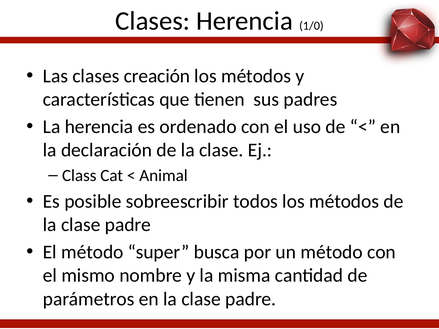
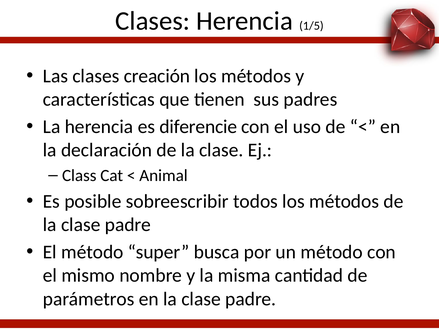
1/0: 1/0 -> 1/5 (311, 26)
ordenado: ordenado -> diferencie (198, 127)
